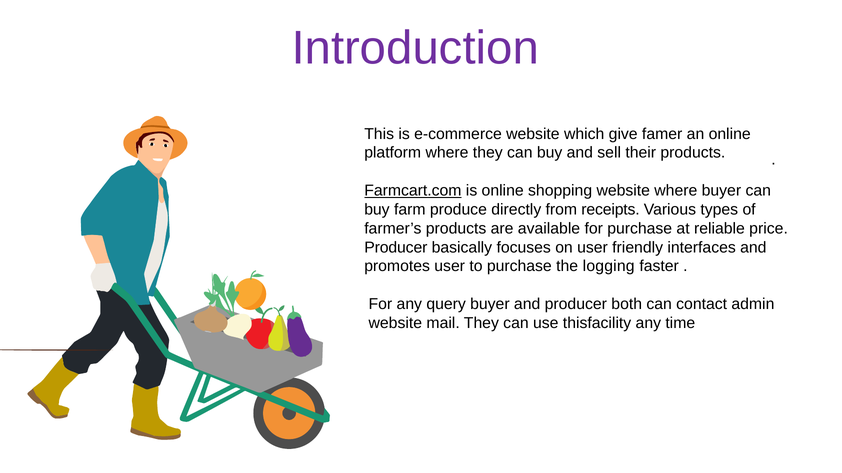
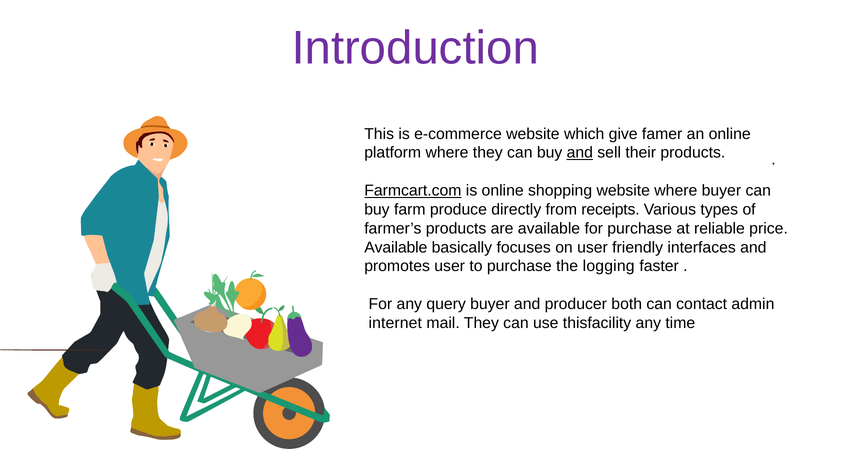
and underline: none -> present (580, 153)
Producer: Producer -> Available (396, 248)
website: website -> internet (395, 323)
